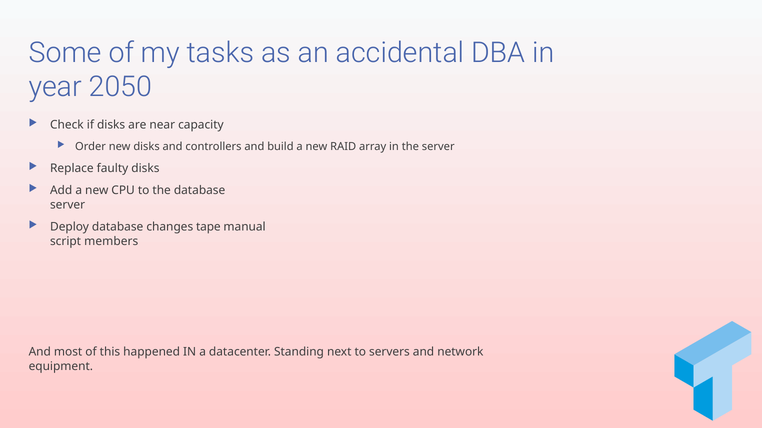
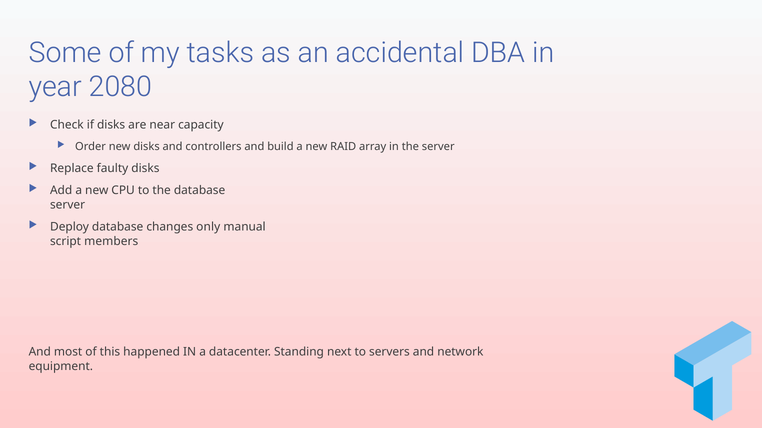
2050: 2050 -> 2080 (120, 87)
tape: tape -> only (208, 227)
